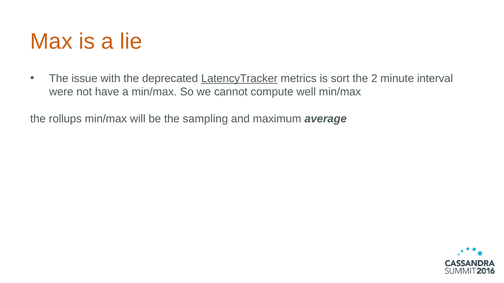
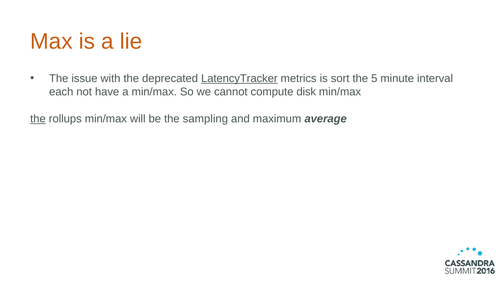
2: 2 -> 5 (374, 79)
were: were -> each (61, 92)
well: well -> disk (306, 92)
the underline: none -> present (38, 119)
